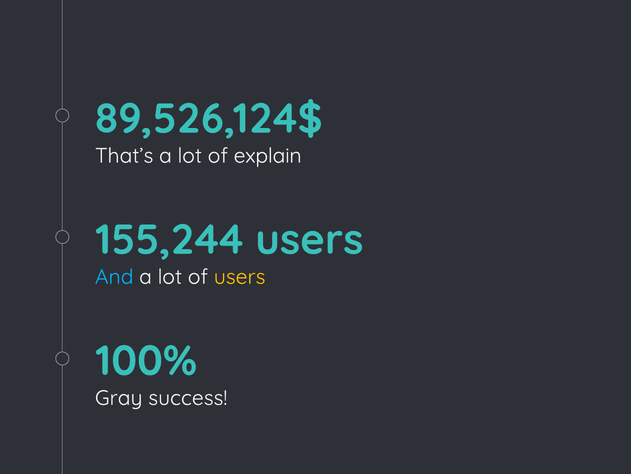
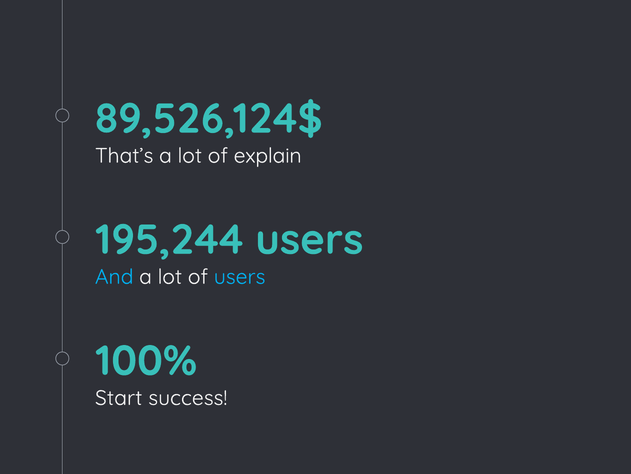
155,244: 155,244 -> 195,244 (169, 240)
users colour: yellow -> light blue (240, 276)
Gray: Gray -> Start (119, 397)
